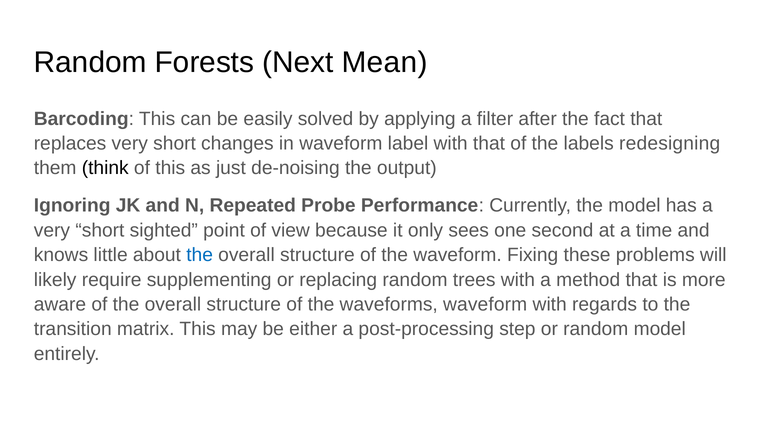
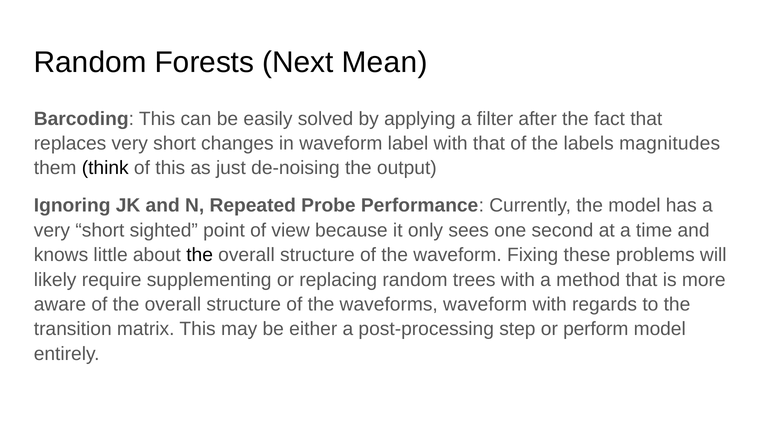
redesigning: redesigning -> magnitudes (670, 143)
the colour: blue -> black (200, 255)
or random: random -> perform (596, 329)
